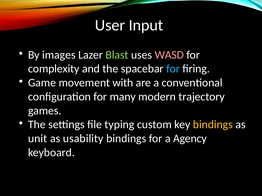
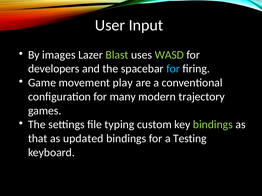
WASD colour: pink -> light green (169, 55)
complexity: complexity -> developers (54, 69)
with: with -> play (123, 83)
bindings colour: yellow -> light green (213, 125)
unit: unit -> that (38, 139)
usability: usability -> updated (83, 139)
Agency: Agency -> Testing (190, 139)
